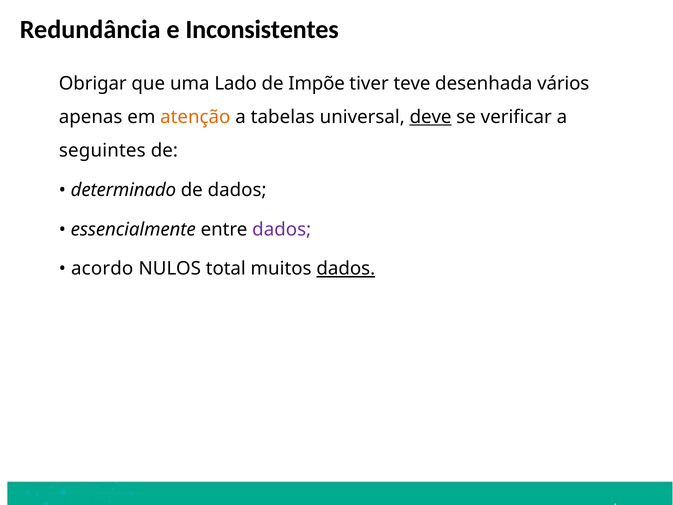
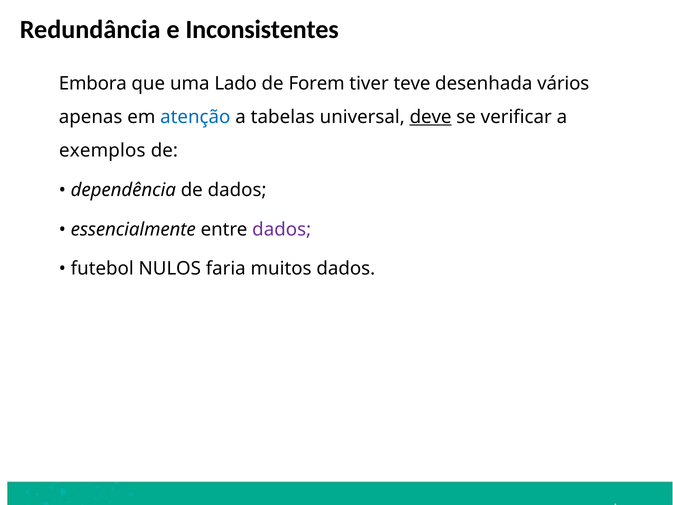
Obrigar: Obrigar -> Embora (93, 83)
Impõe: Impõe -> Forem (317, 83)
atenção colour: orange -> blue (195, 117)
seguintes: seguintes -> exemplos (102, 151)
determinado: determinado -> dependência (123, 190)
acordo: acordo -> futebol (102, 269)
total: total -> faria (226, 269)
dados underline: present -> none (346, 269)
